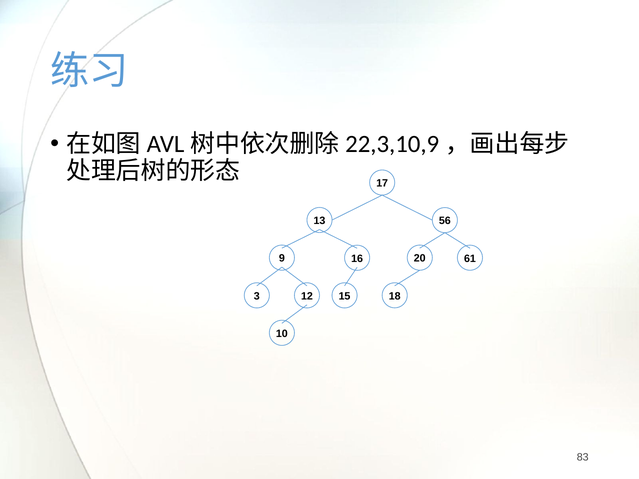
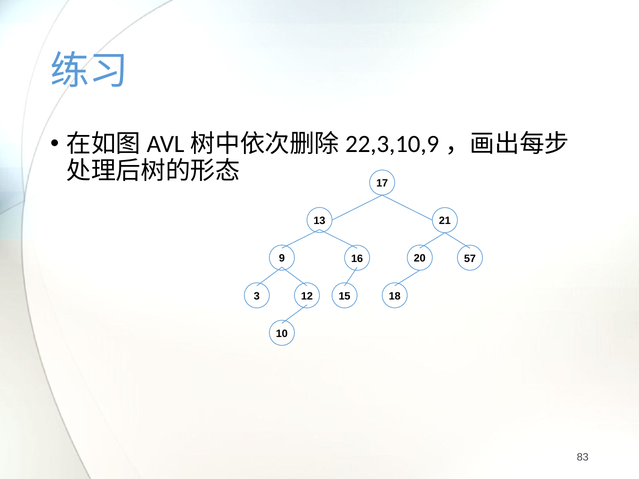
56: 56 -> 21 (445, 221)
61: 61 -> 57 (470, 259)
